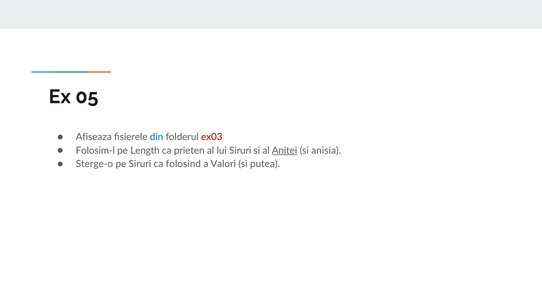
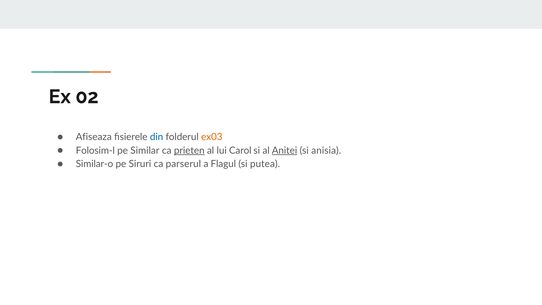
05: 05 -> 02 (87, 97)
ex03 colour: red -> orange (212, 137)
Length: Length -> Similar (145, 150)
prieten underline: none -> present (189, 150)
lui Siruri: Siruri -> Carol (240, 150)
Sterge-o: Sterge-o -> Similar-o (94, 164)
folosind: folosind -> parserul (183, 164)
Valori: Valori -> Flagul (223, 164)
